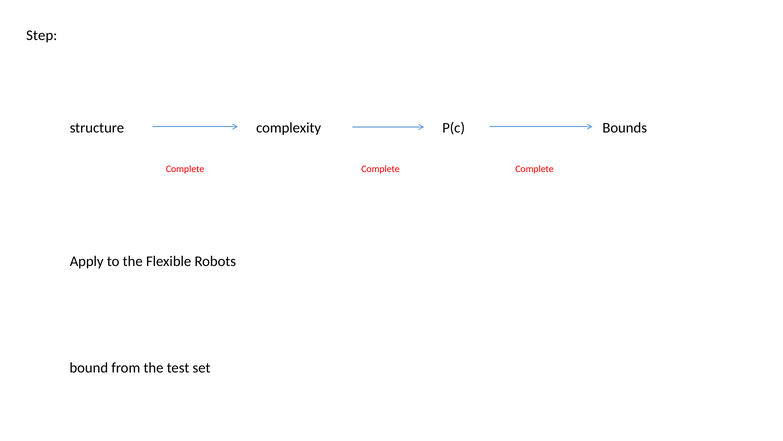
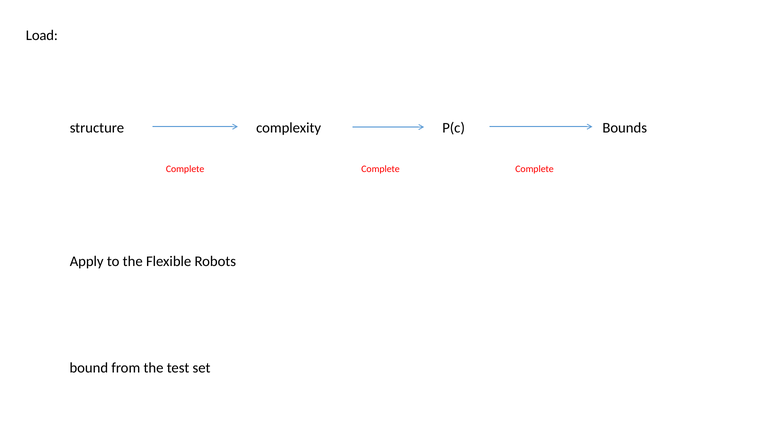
Step: Step -> Load (42, 35)
